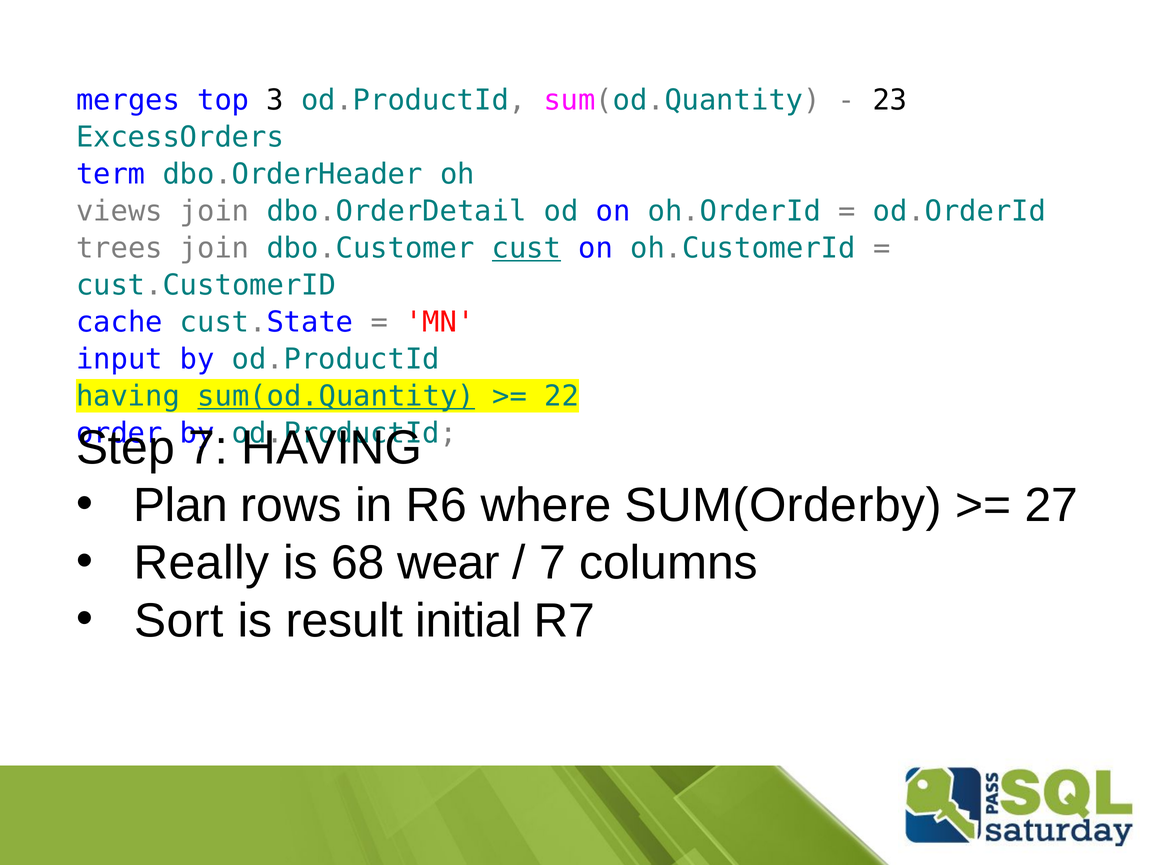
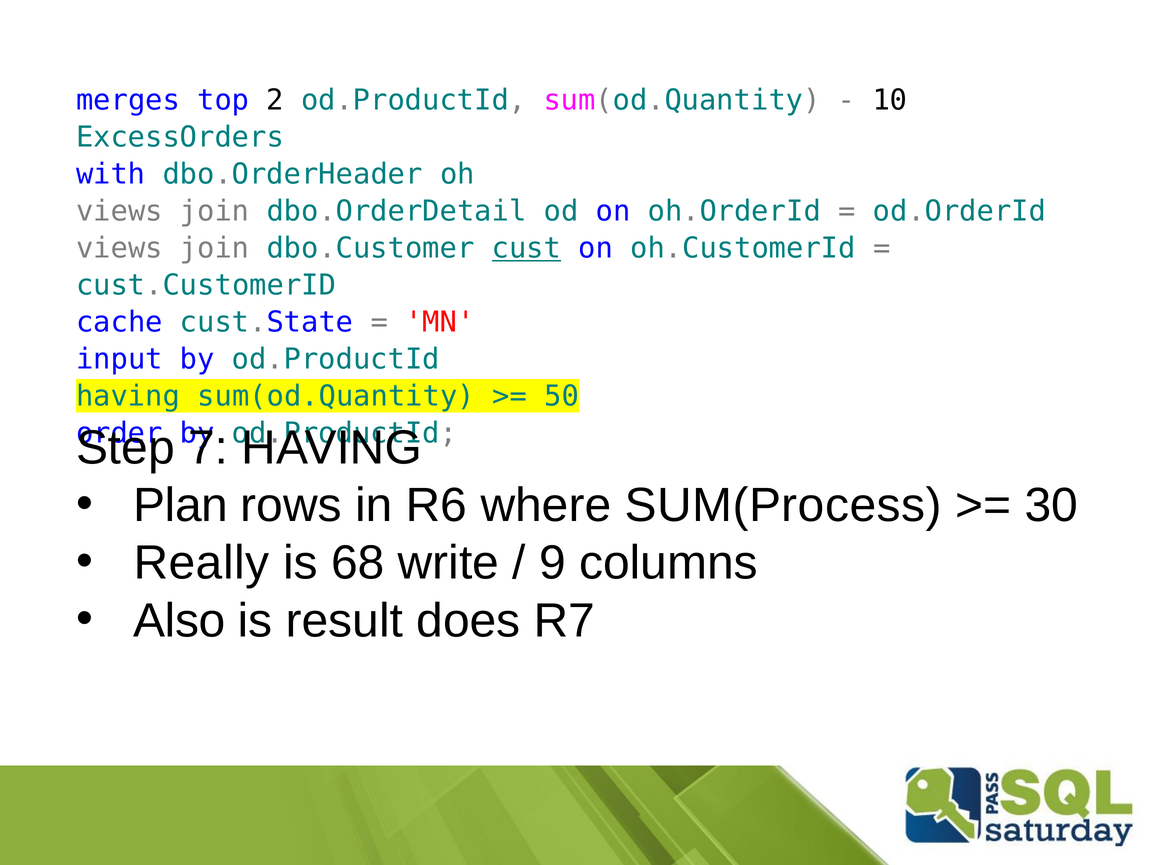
3: 3 -> 2 (275, 100)
23: 23 -> 10 (890, 100)
term: term -> with (111, 174)
trees: trees -> views (119, 248)
sum(od.Quantity underline: present -> none (336, 396)
22: 22 -> 50 (562, 396)
SUM(Orderby: SUM(Orderby -> SUM(Process (783, 505)
27: 27 -> 30 (1051, 505)
wear: wear -> write (448, 563)
7: 7 -> 9 (552, 563)
Sort: Sort -> Also (179, 621)
initial: initial -> does (468, 621)
